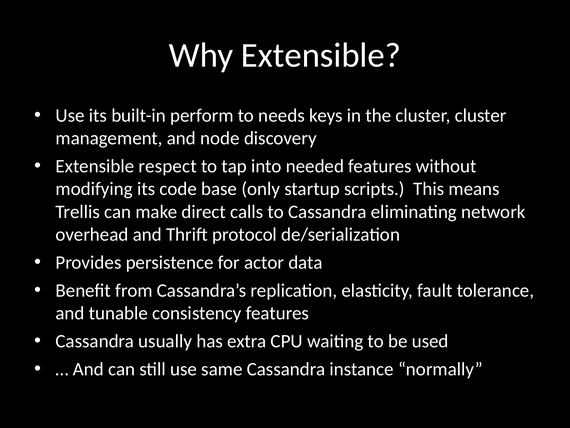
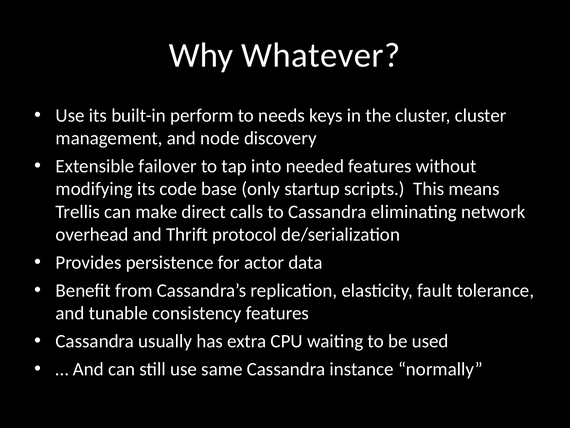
Why Extensible: Extensible -> Whatever (321, 55)
respect: respect -> failover (168, 166)
